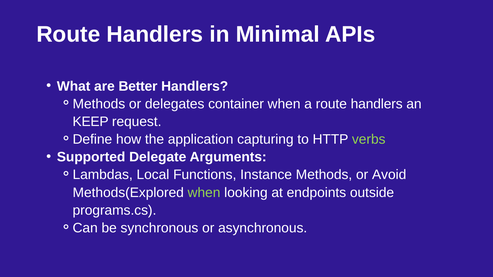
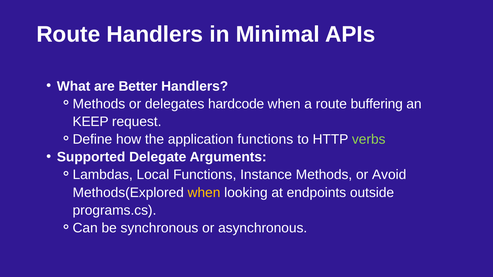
container: container -> hardcode (236, 104)
a route handlers: handlers -> buffering (377, 104)
application capturing: capturing -> functions (265, 140)
when colour: light green -> yellow (204, 193)
